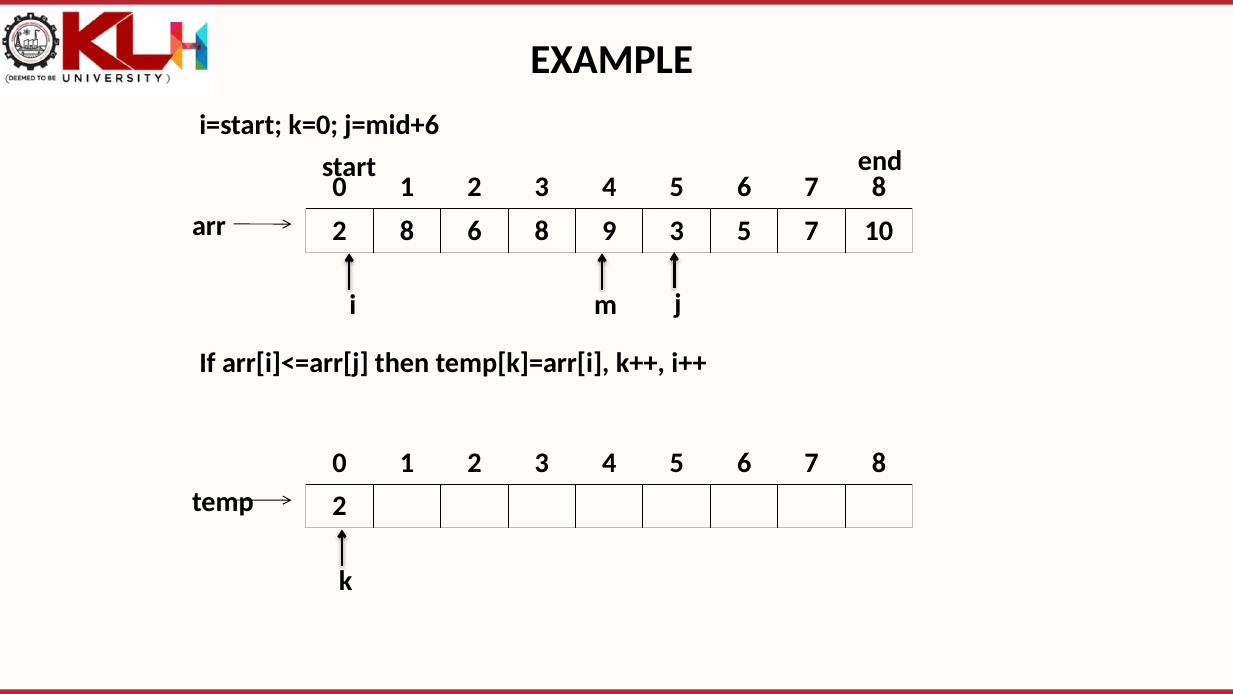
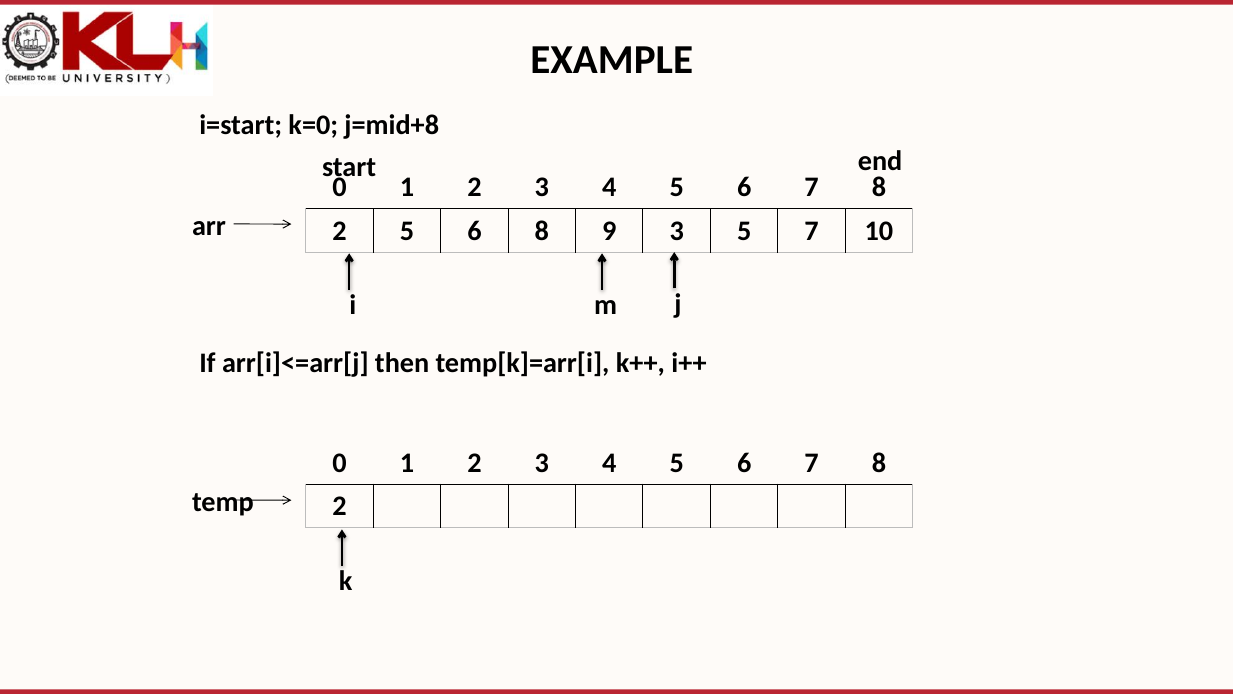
j=mid+6: j=mid+6 -> j=mid+8 (392, 125)
2 8: 8 -> 5 (407, 231)
